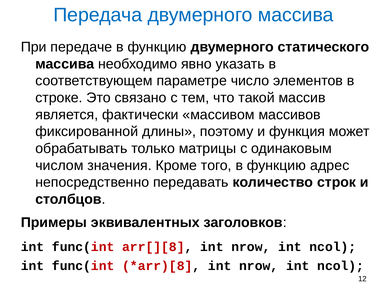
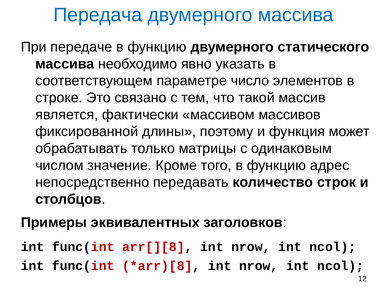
значения: значения -> значение (120, 166)
